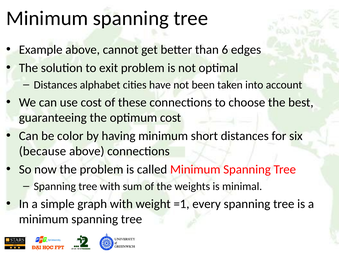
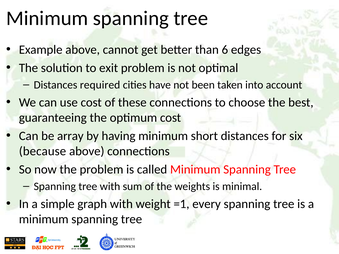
alphabet: alphabet -> required (100, 85)
color: color -> array (70, 136)
